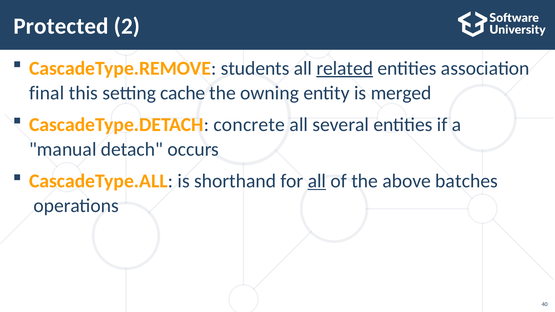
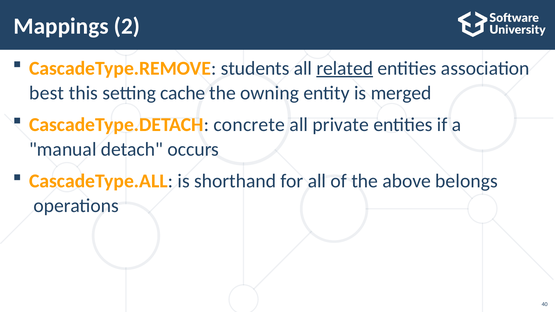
Protected: Protected -> Mappings (61, 26)
final: final -> best (47, 93)
several: several -> private (341, 125)
all underline: present -> none (317, 181)
batches: batches -> belongs (467, 181)
